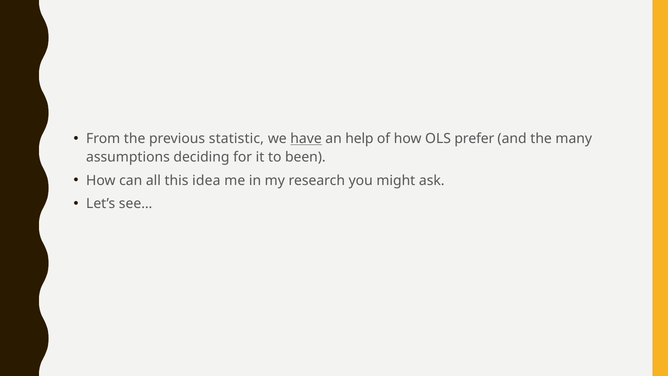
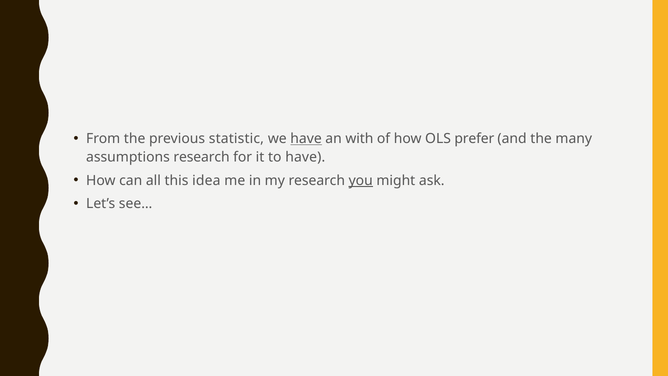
help: help -> with (359, 139)
assumptions deciding: deciding -> research (202, 157)
to been: been -> have (305, 157)
you underline: none -> present (361, 180)
